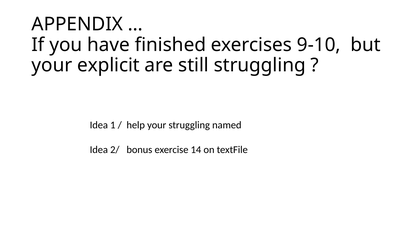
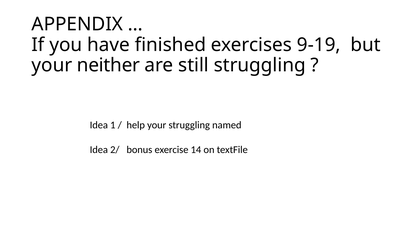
9-10: 9-10 -> 9-19 (319, 45)
explicit: explicit -> neither (109, 65)
